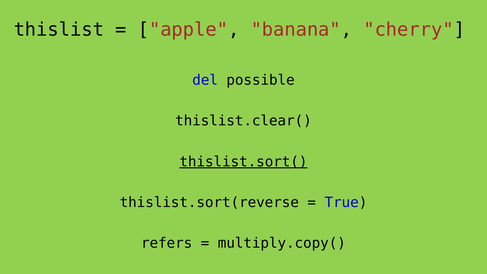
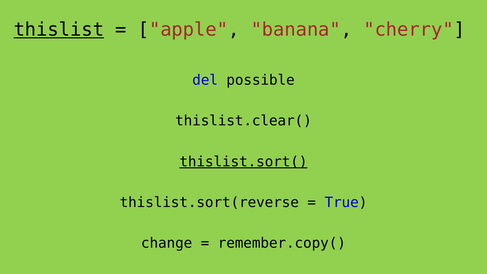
thislist underline: none -> present (59, 30)
refers: refers -> change (167, 243)
multiply.copy(: multiply.copy( -> remember.copy( (282, 243)
